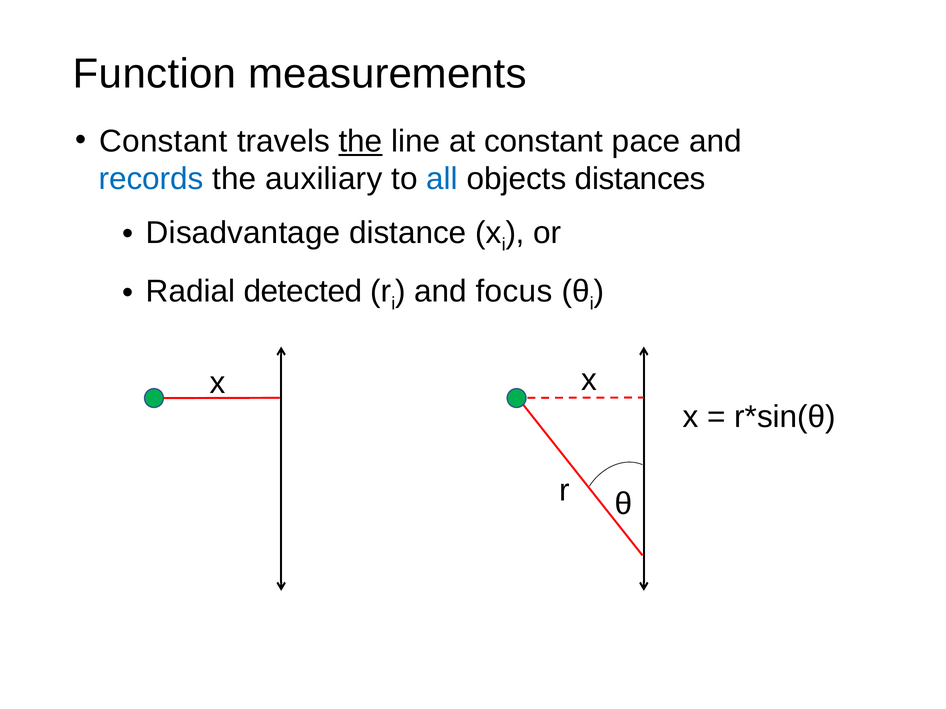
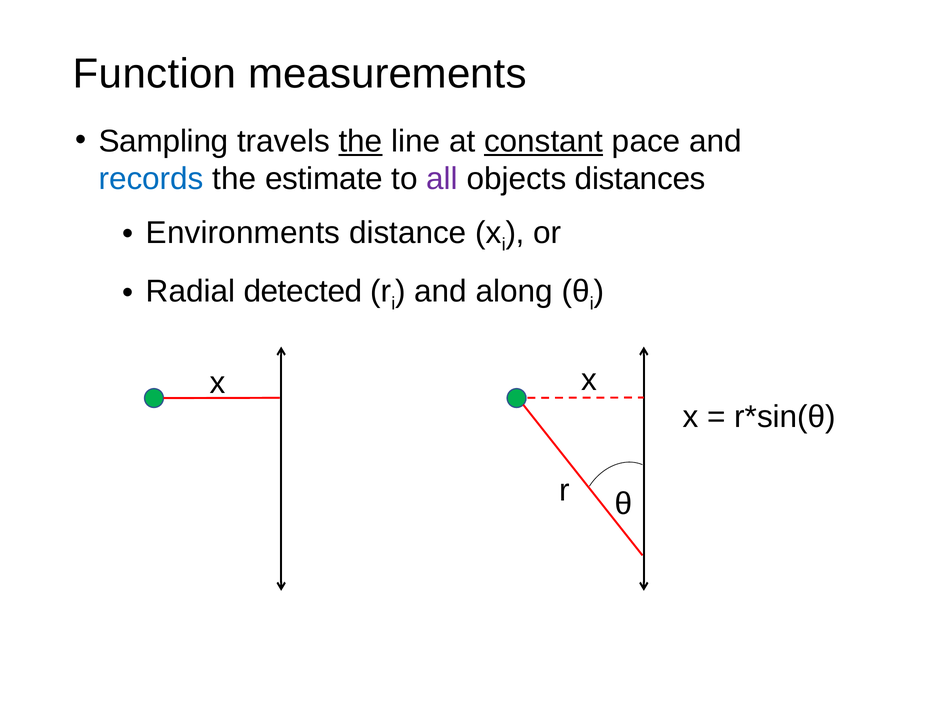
Constant: Constant -> Sampling (164, 141)
constant underline: none -> present (544, 141)
auxiliary: auxiliary -> estimate (324, 179)
all colour: blue -> purple (442, 179)
Disadvantage: Disadvantage -> Environments (243, 233)
focus: focus -> along (514, 292)
